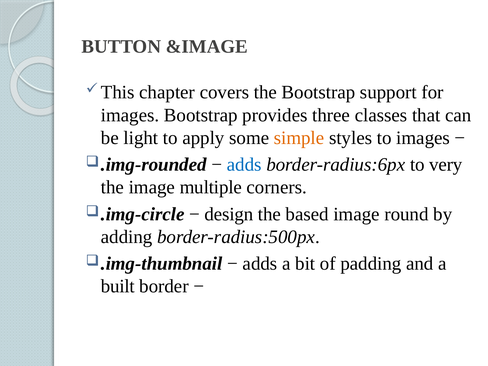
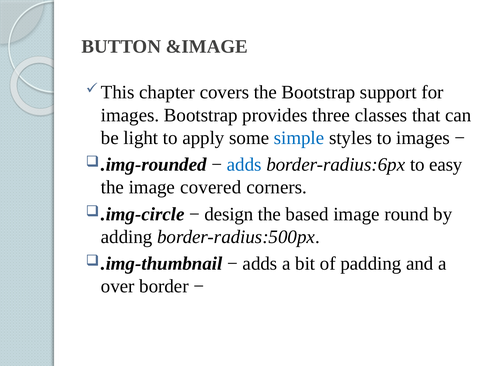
simple colour: orange -> blue (299, 138)
very: very -> easy (446, 165)
multiple: multiple -> covered (211, 187)
built: built -> over (118, 286)
